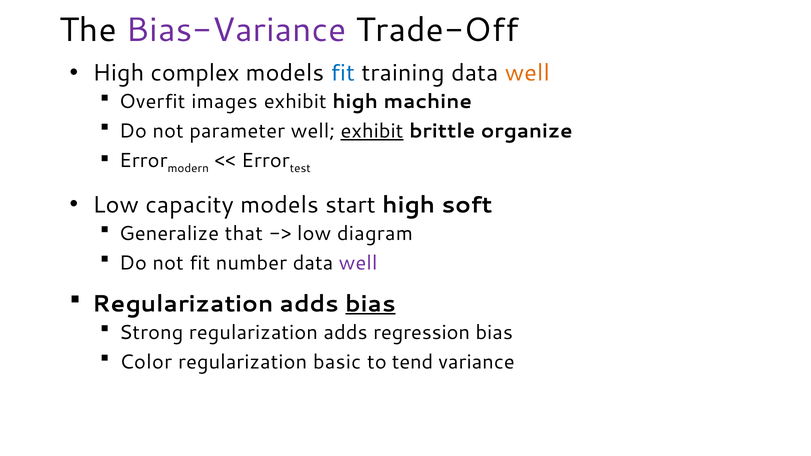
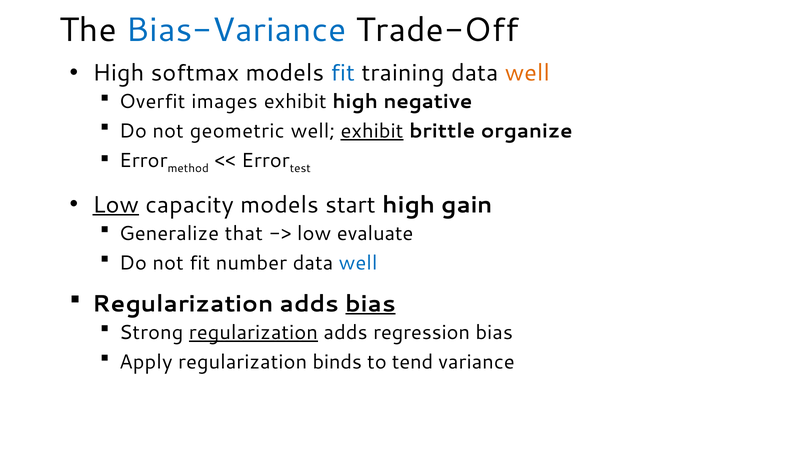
Bias-Variance colour: purple -> blue (236, 30)
complex: complex -> softmax (195, 73)
machine: machine -> negative (428, 102)
parameter: parameter -> geometric (237, 131)
modern: modern -> method (188, 168)
Low underline: none -> present (116, 205)
soft: soft -> gain (467, 205)
diagram: diagram -> evaluate (375, 234)
well colour: purple -> blue (358, 263)
regularization underline: none -> present (253, 333)
Color: Color -> Apply (146, 362)
basic: basic -> binds (337, 362)
